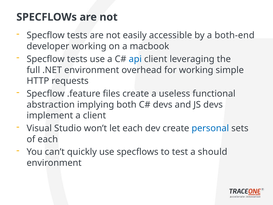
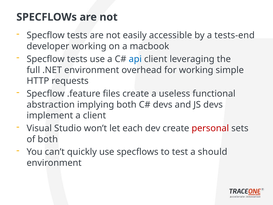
both-end: both-end -> tests-end (235, 35)
personal colour: blue -> red (210, 128)
of each: each -> both (48, 139)
